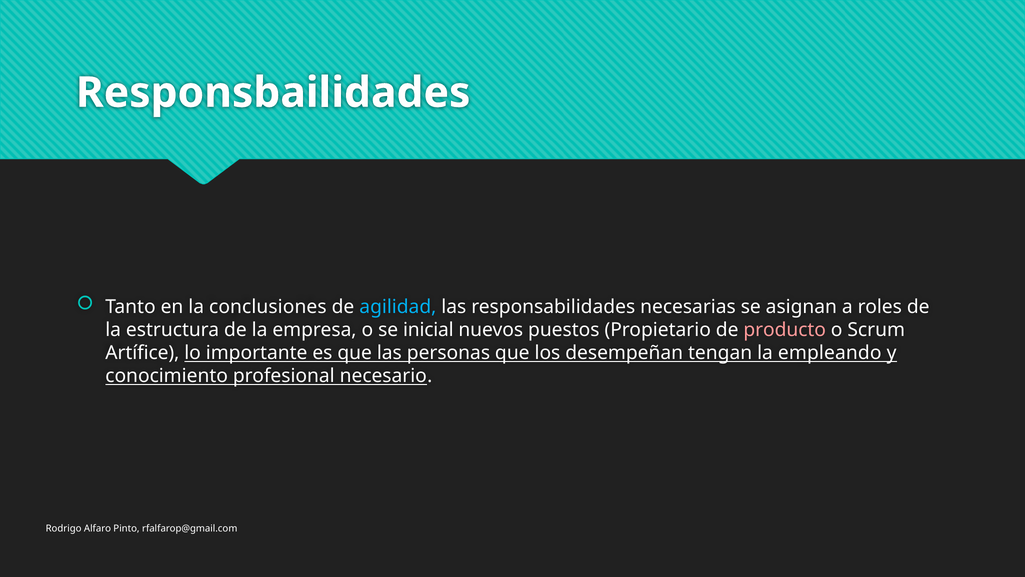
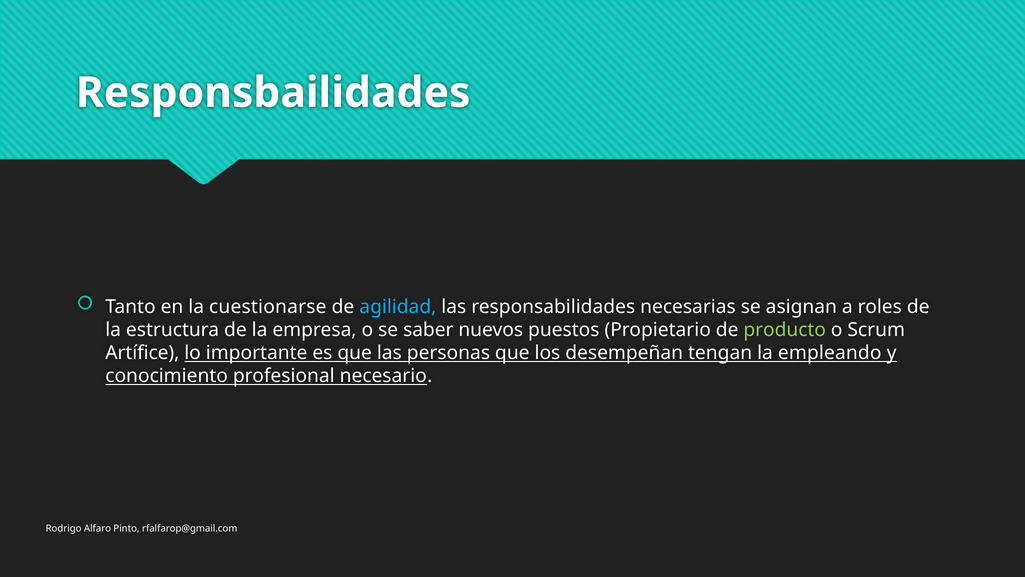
conclusiones: conclusiones -> cuestionarse (268, 306)
inicial: inicial -> saber (428, 329)
producto colour: pink -> light green (785, 329)
